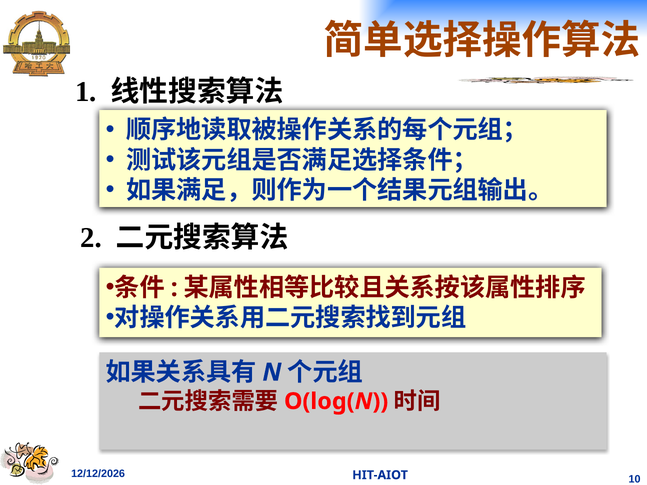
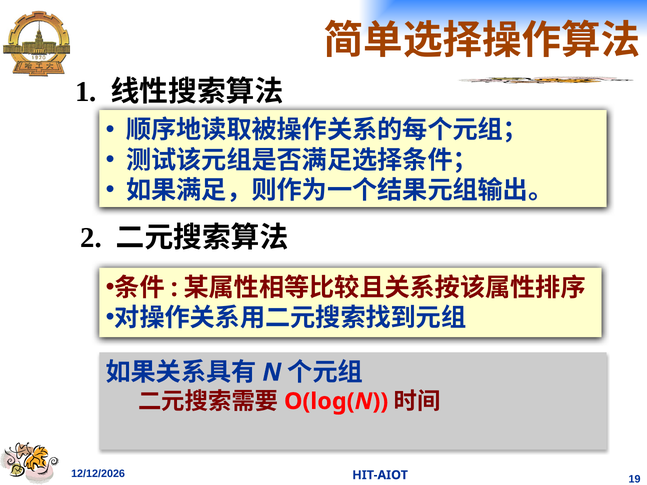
10: 10 -> 19 (635, 480)
